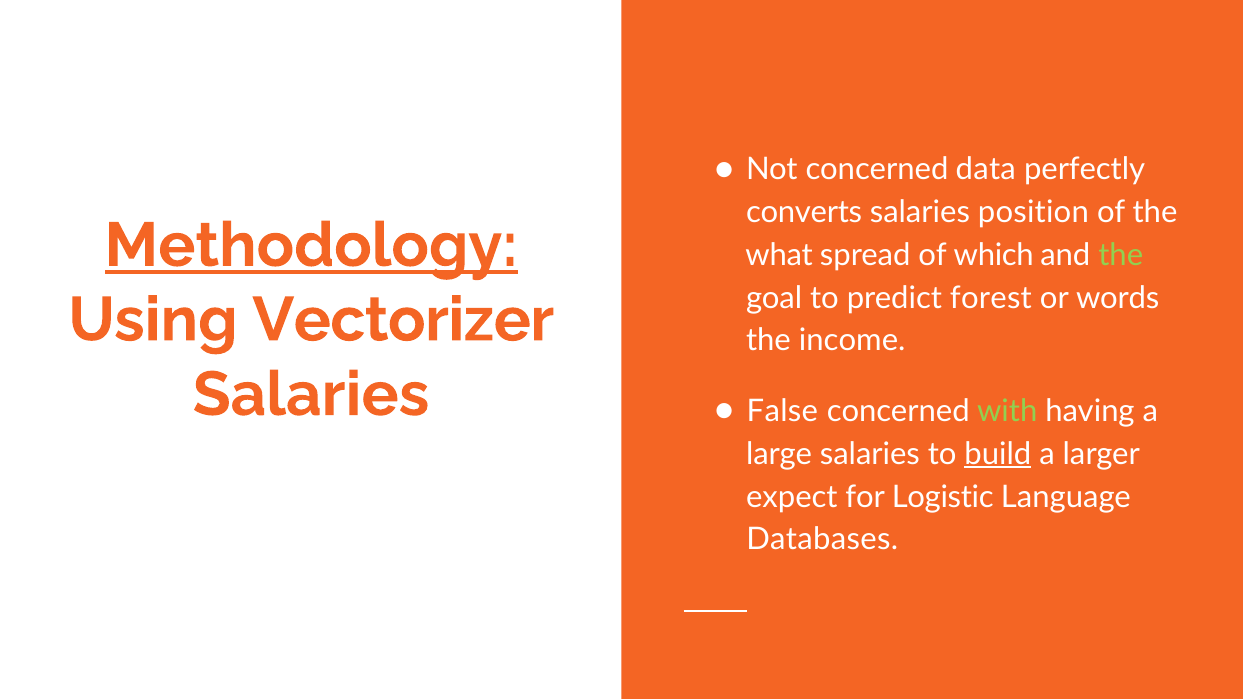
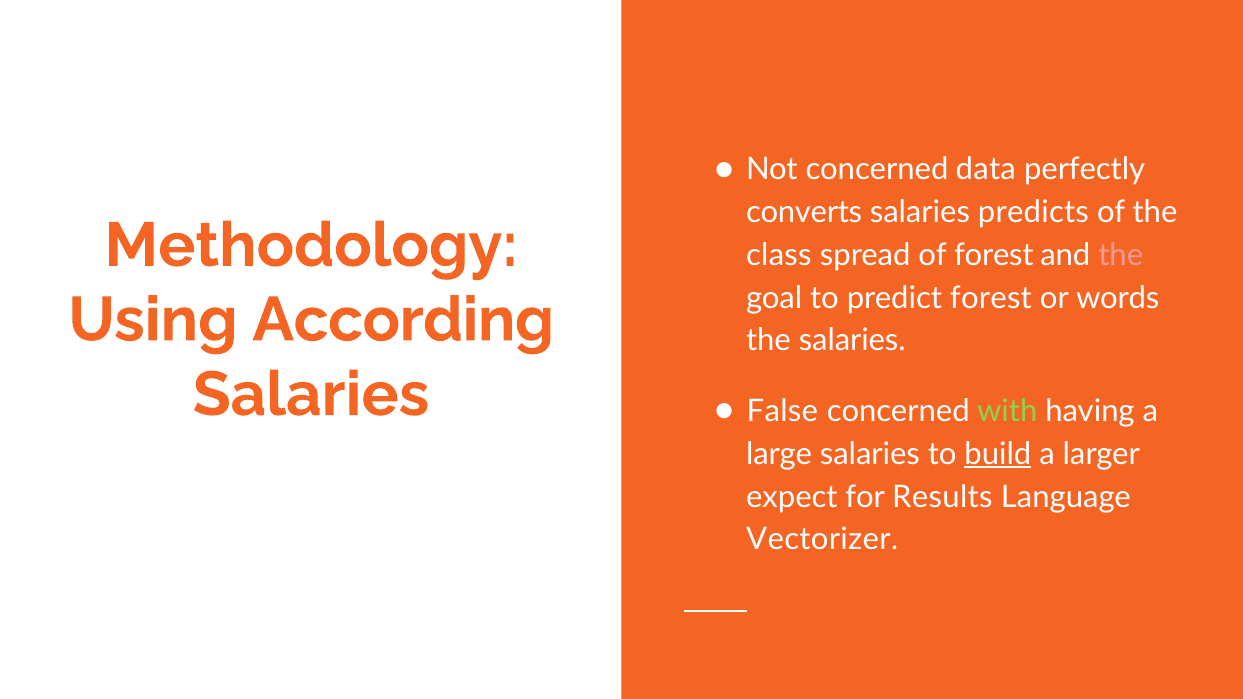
position: position -> predicts (1033, 212)
Methodology underline: present -> none (311, 246)
what: what -> class (779, 255)
of which: which -> forest (994, 255)
the colour: light green -> pink (1121, 255)
Vectorizer: Vectorizer -> According (403, 320)
the income: income -> salaries (852, 341)
Logistic: Logistic -> Results (942, 497)
Databases: Databases -> Vectorizer (822, 540)
